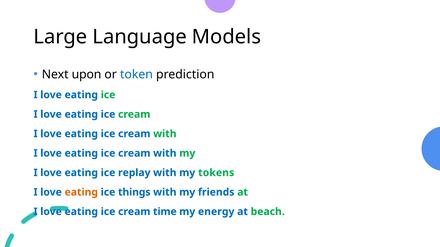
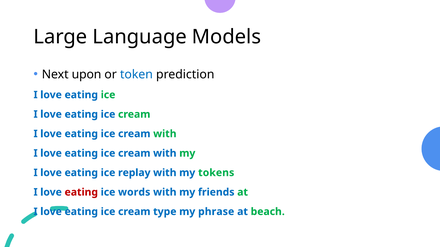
eating colour: orange -> red (81, 193)
things: things -> words (134, 193)
time: time -> type (165, 212)
energy: energy -> phrase (216, 212)
